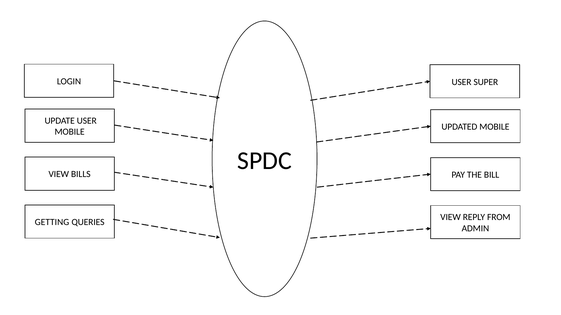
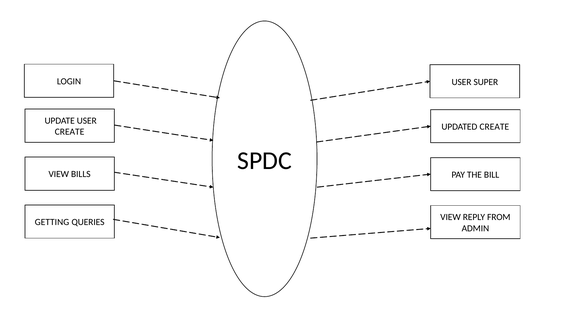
UPDATED MOBILE: MOBILE -> CREATE (494, 127)
MOBILE: MOBILE -> CREATE (70, 132)
